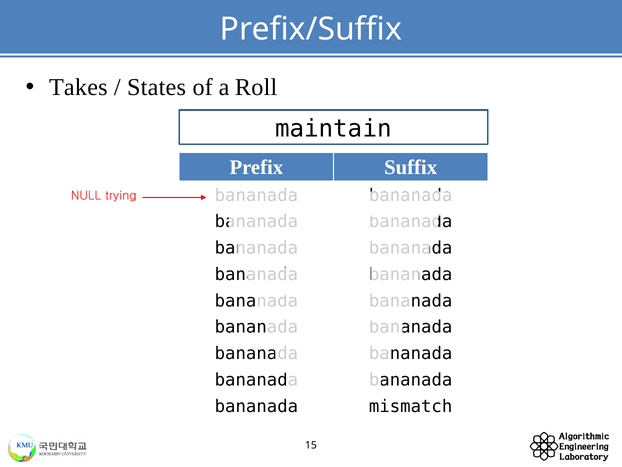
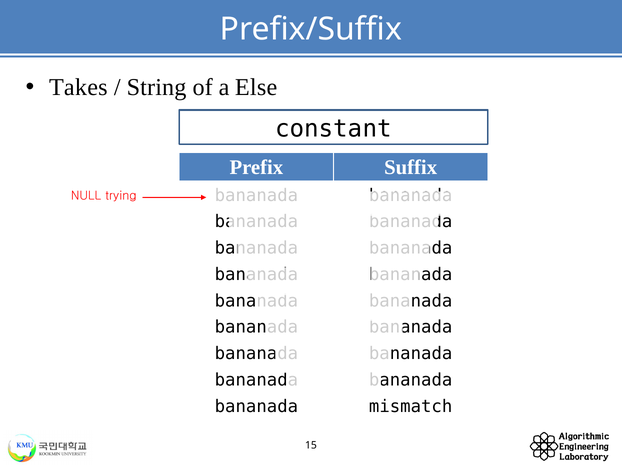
States: States -> String (157, 87)
Roll: Roll -> Else (256, 87)
maintain: maintain -> constant (333, 129)
